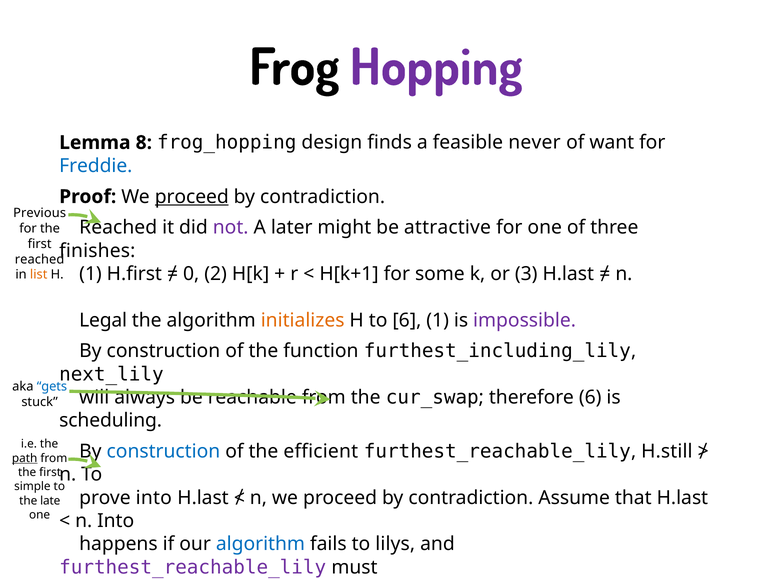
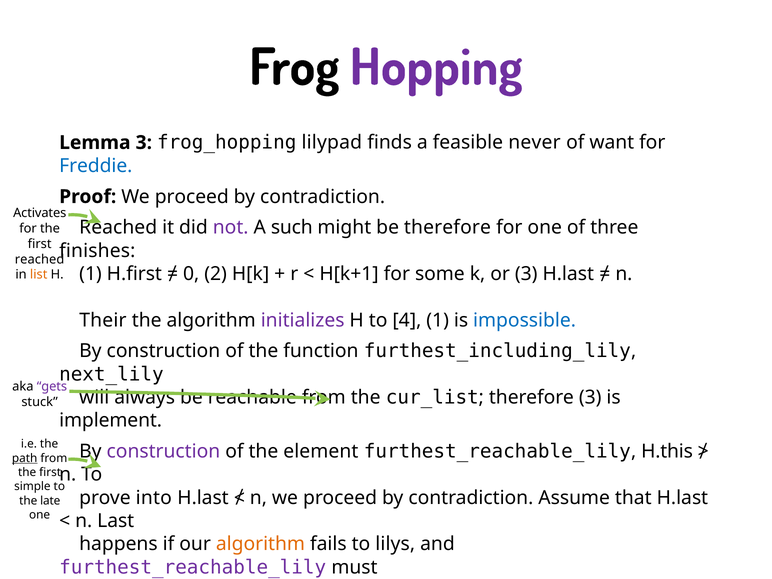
Lemma 8: 8 -> 3 (144, 143)
frog_hopping design: design -> lilypad (332, 143)
proceed underline: present -> none (192, 197)
Previous: Previous -> Activates (40, 213)
later: later -> such (292, 228)
be attractive: attractive -> therefore (447, 228)
Legal: Legal -> Their (103, 320)
initializes colour: orange -> purple (303, 320)
to 6: 6 -> 4 (407, 320)
impossible colour: purple -> blue (525, 320)
gets colour: blue -> purple (52, 387)
cur_swap: cur_swap -> cur_list (432, 397)
6: 6 -> 3 (590, 397)
scheduling: scheduling -> implement (111, 421)
construction colour: blue -> purple (163, 451)
efficient: efficient -> element (321, 451)
H.still: H.still -> H.this (667, 451)
n Into: Into -> Last (116, 521)
algorithm colour: blue -> orange (260, 544)
